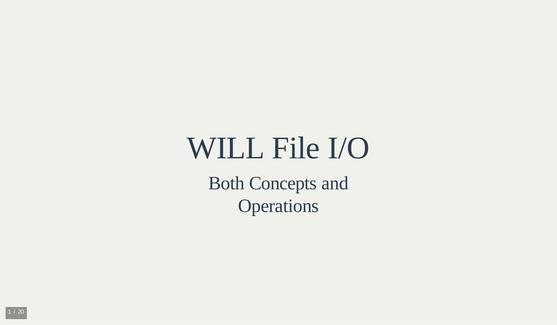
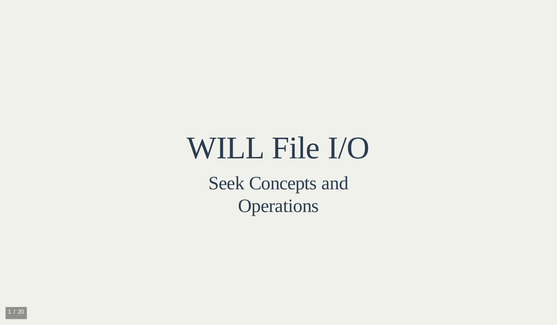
Both: Both -> Seek (227, 183)
